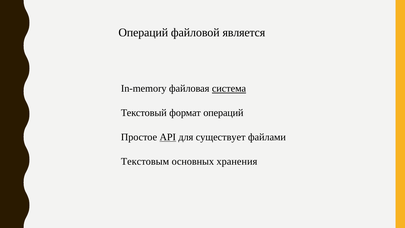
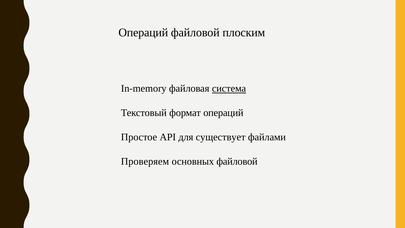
является: является -> плоским (244, 33)
API underline: present -> none (168, 137)
Текстовым: Текстовым -> Проверяем (145, 161)
основных хранения: хранения -> файловой (237, 161)
